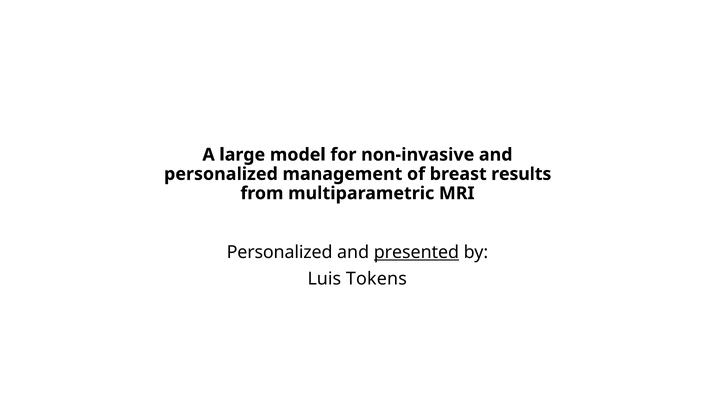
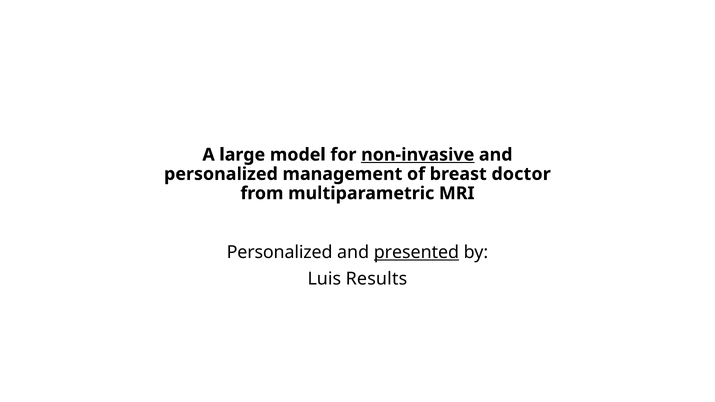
non-invasive underline: none -> present (418, 155)
results: results -> doctor (521, 174)
Tokens: Tokens -> Results (376, 279)
